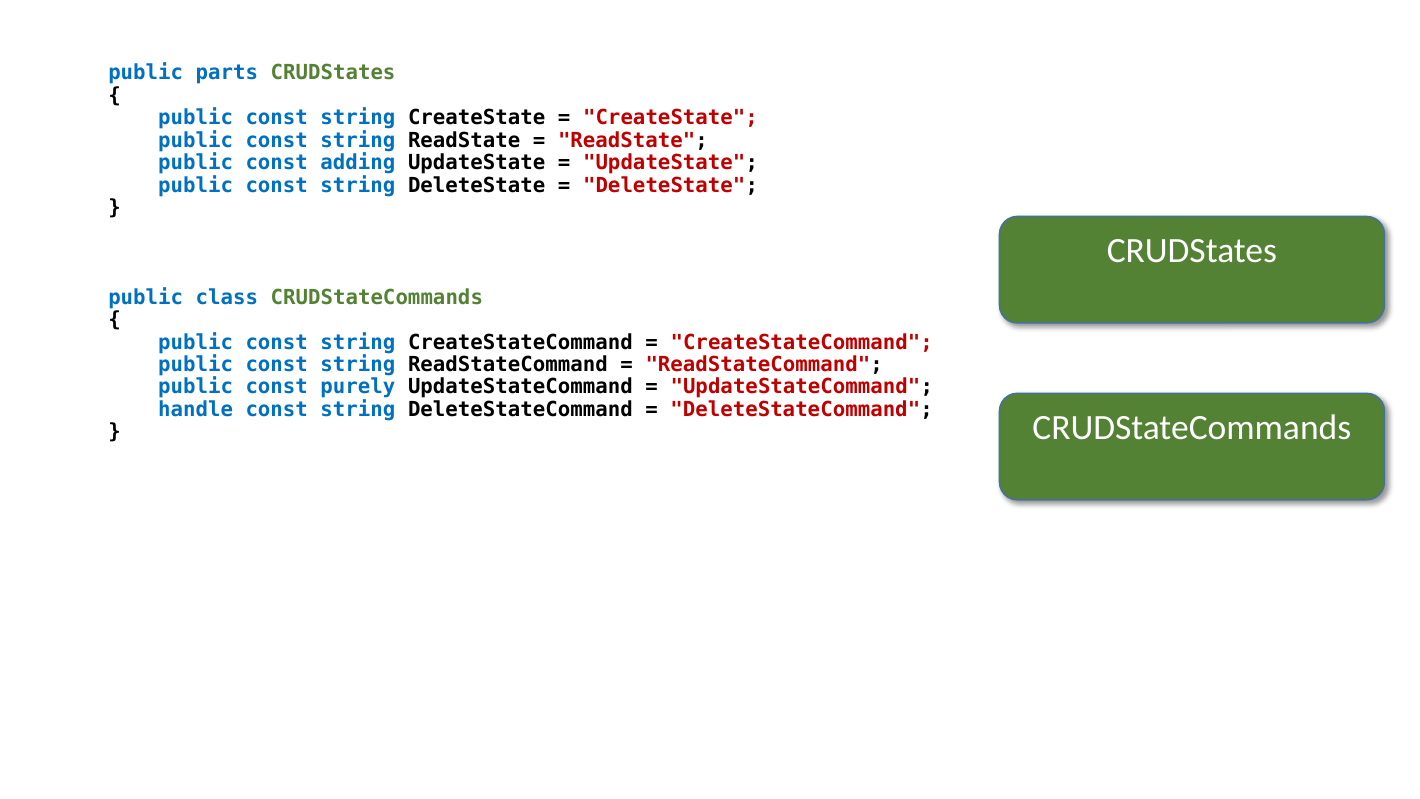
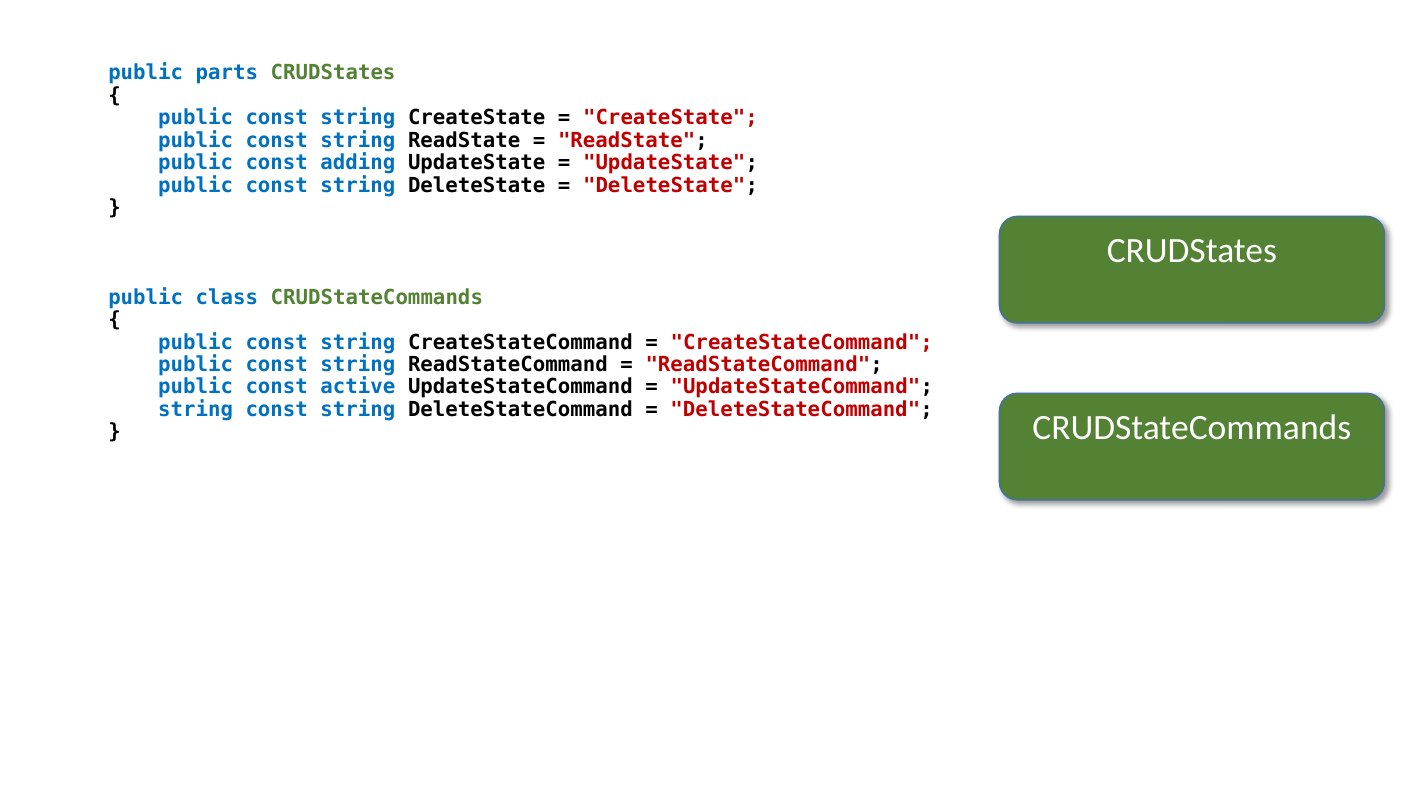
purely: purely -> active (358, 387)
handle: handle -> string (196, 409)
